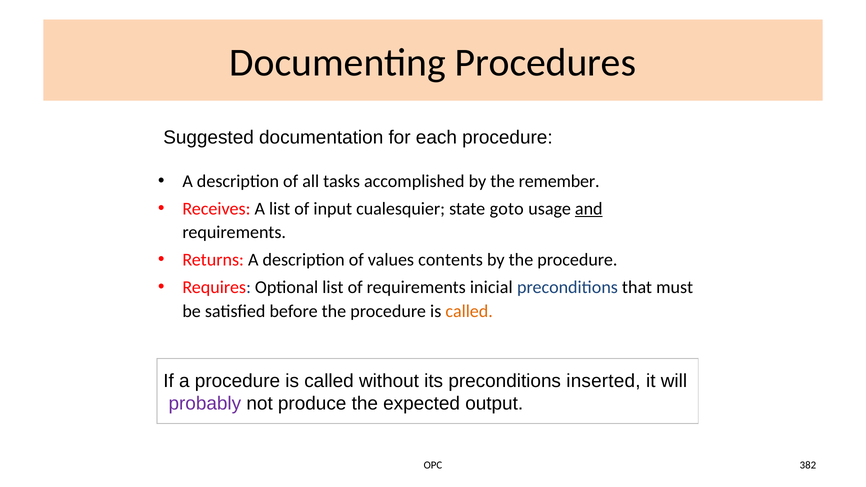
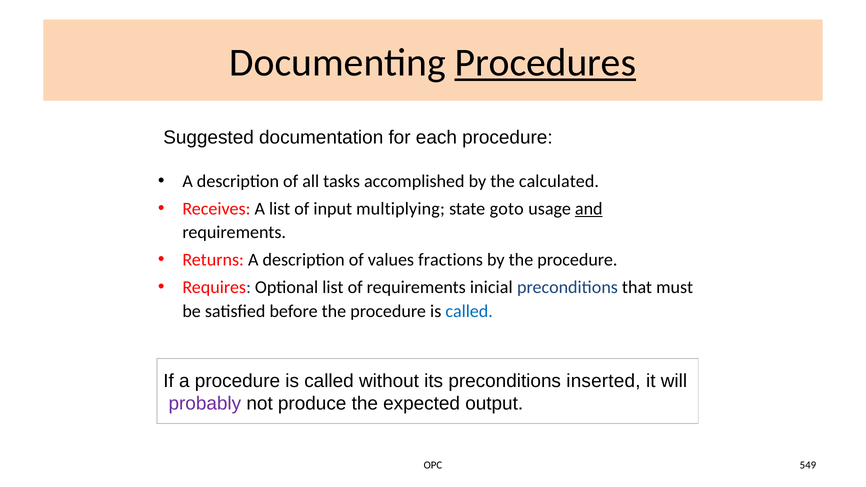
Procedures underline: none -> present (545, 63)
remember: remember -> calculated (559, 181)
cualesquier: cualesquier -> multiplying (401, 209)
contents: contents -> fractions (451, 260)
called colour: orange -> blue (469, 311)
382: 382 -> 549 (808, 465)
